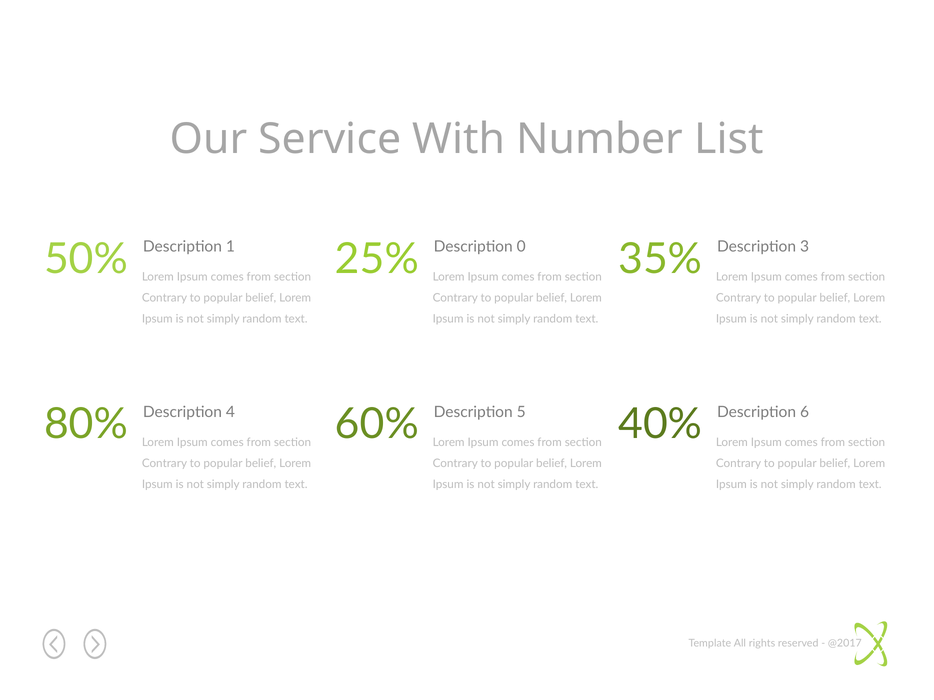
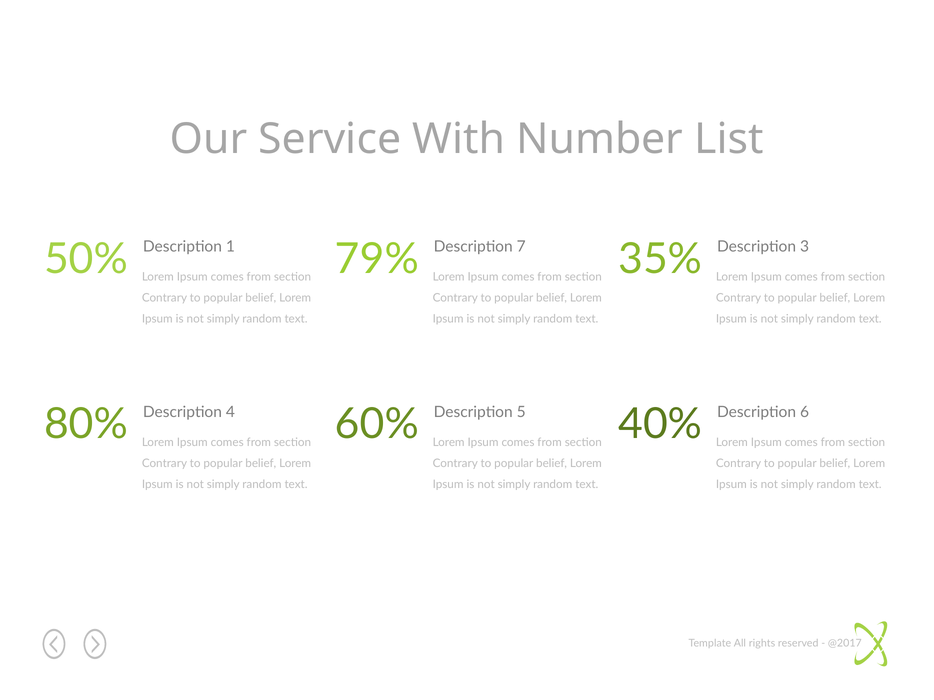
0: 0 -> 7 (521, 247)
25%: 25% -> 79% (377, 259)
